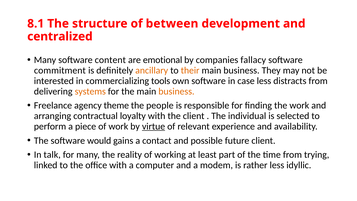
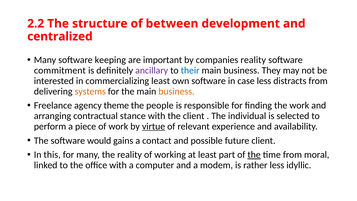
8.1: 8.1 -> 2.2 (36, 24)
content: content -> keeping (110, 60)
emotional: emotional -> important (163, 60)
companies fallacy: fallacy -> reality (253, 60)
ancillary colour: orange -> purple (152, 70)
their colour: orange -> blue (190, 70)
commercializing tools: tools -> least (161, 81)
loyalty: loyalty -> stance (133, 116)
talk: talk -> this (52, 155)
the underline: none -> present (254, 155)
trying: trying -> moral (317, 155)
